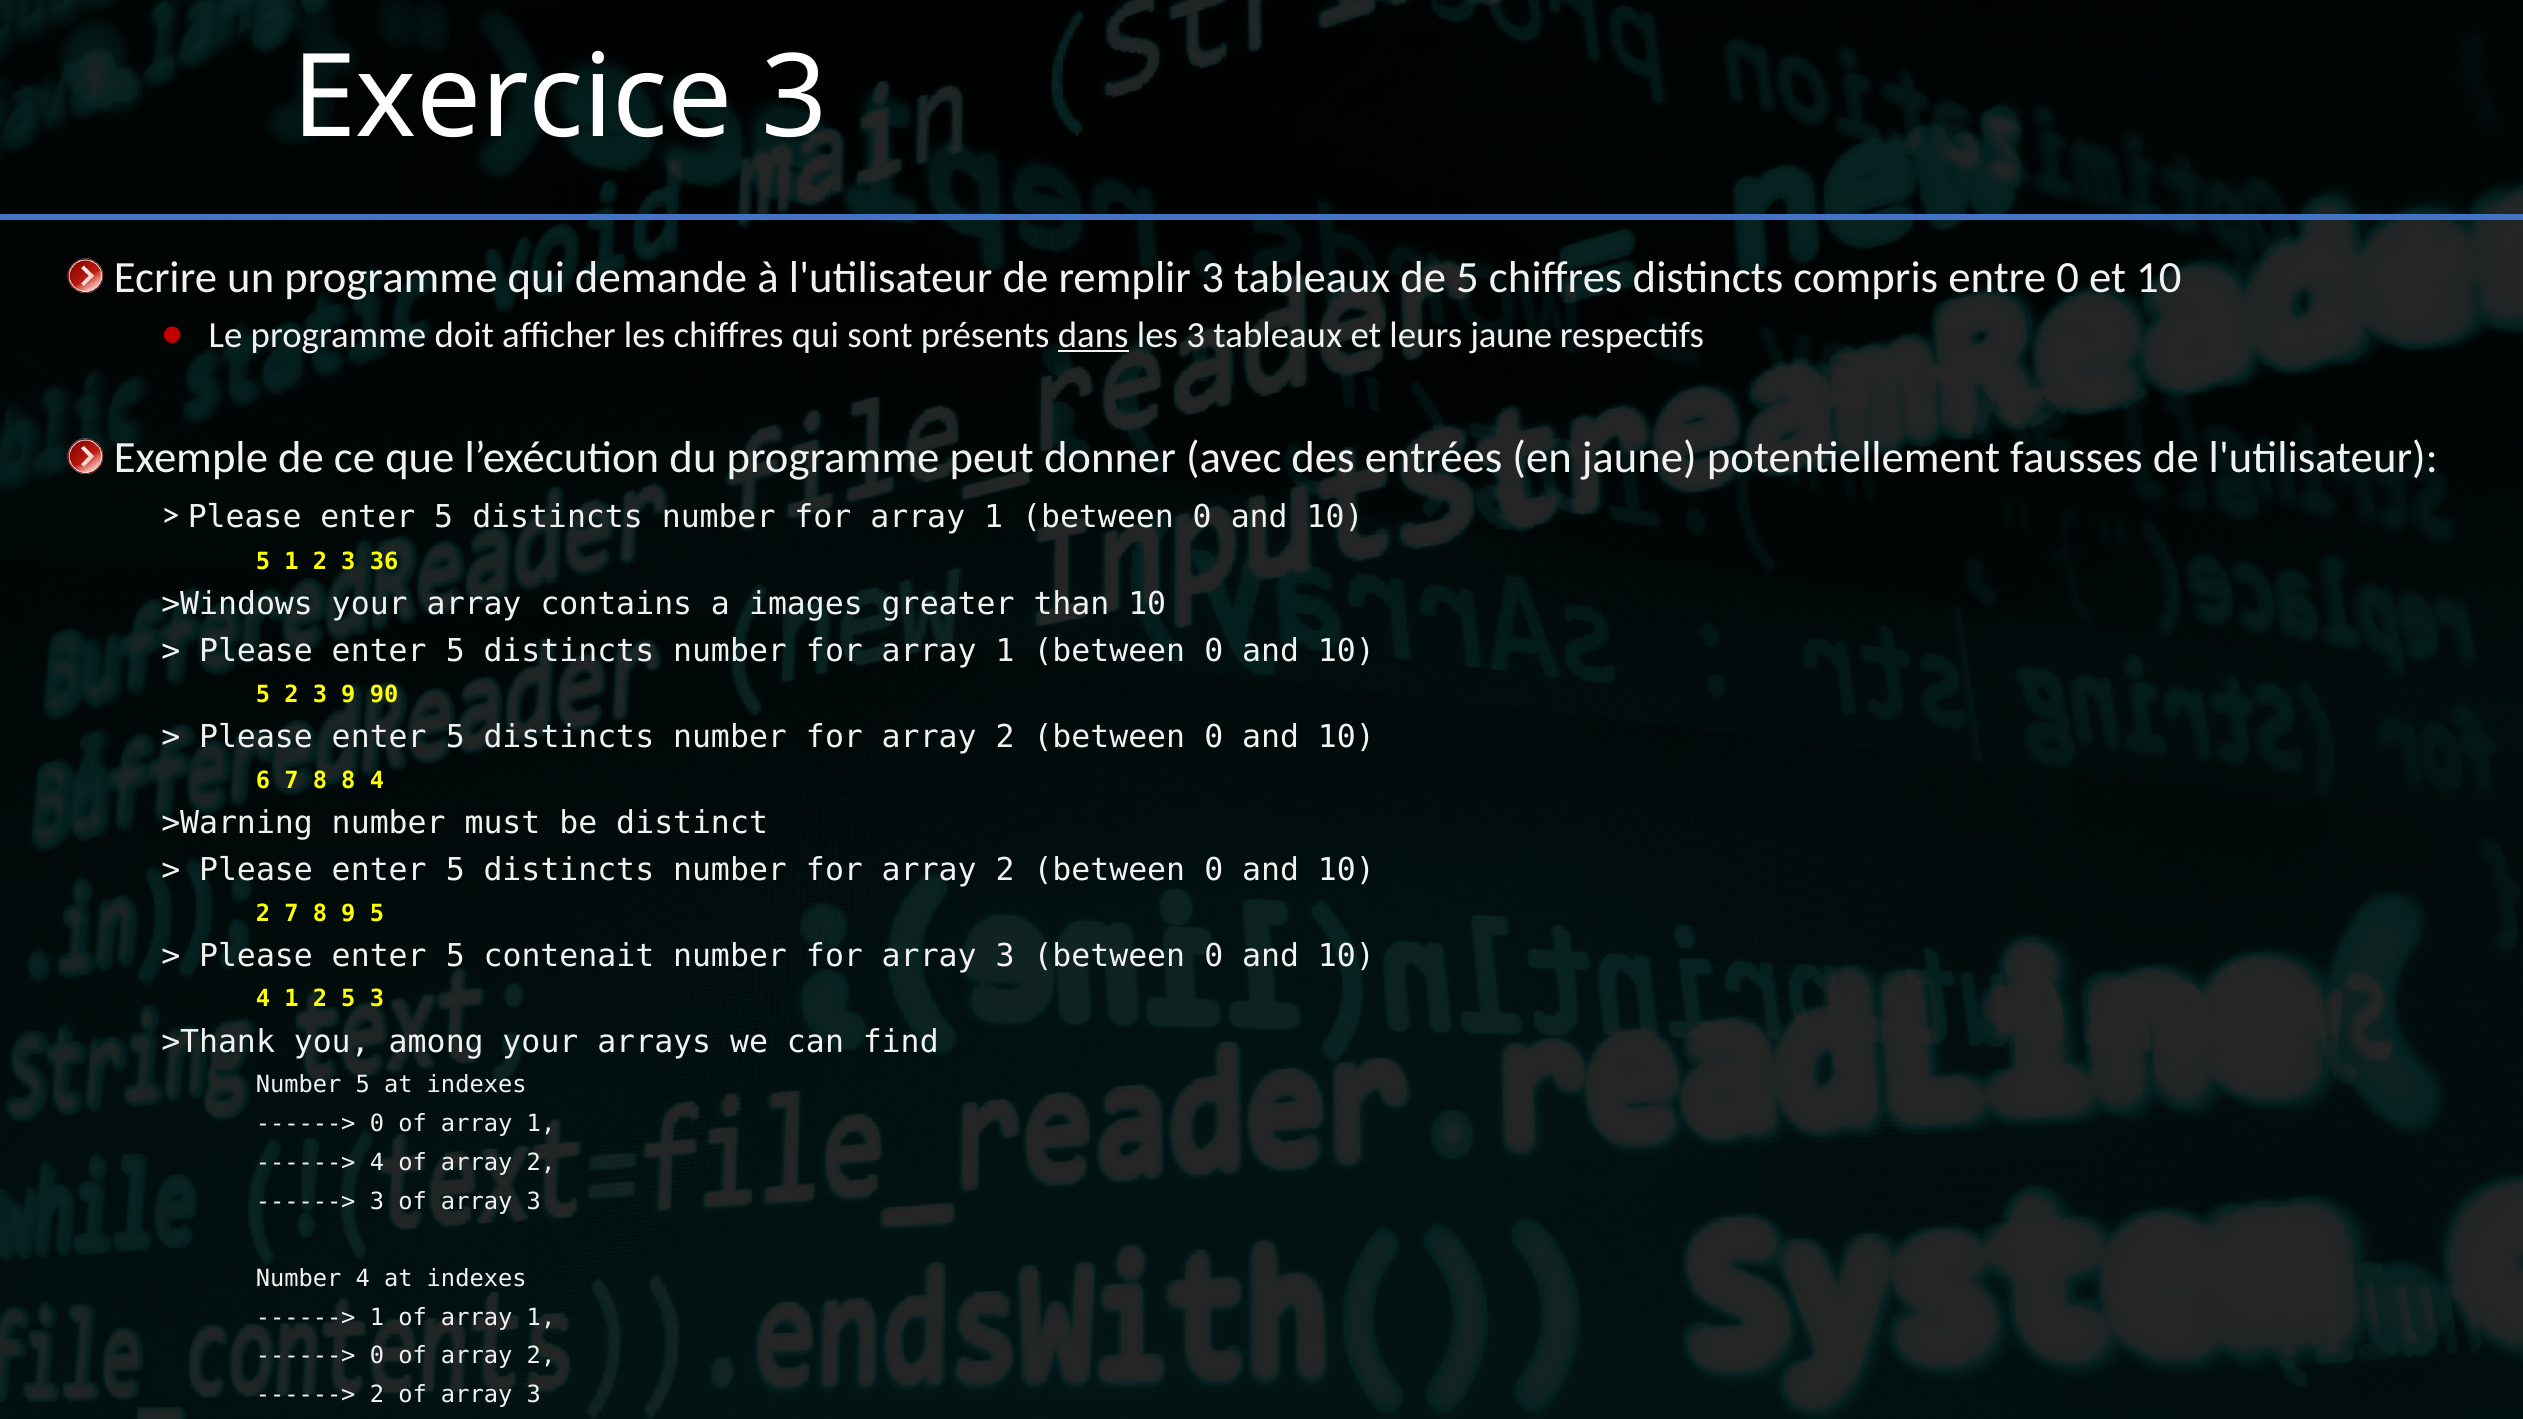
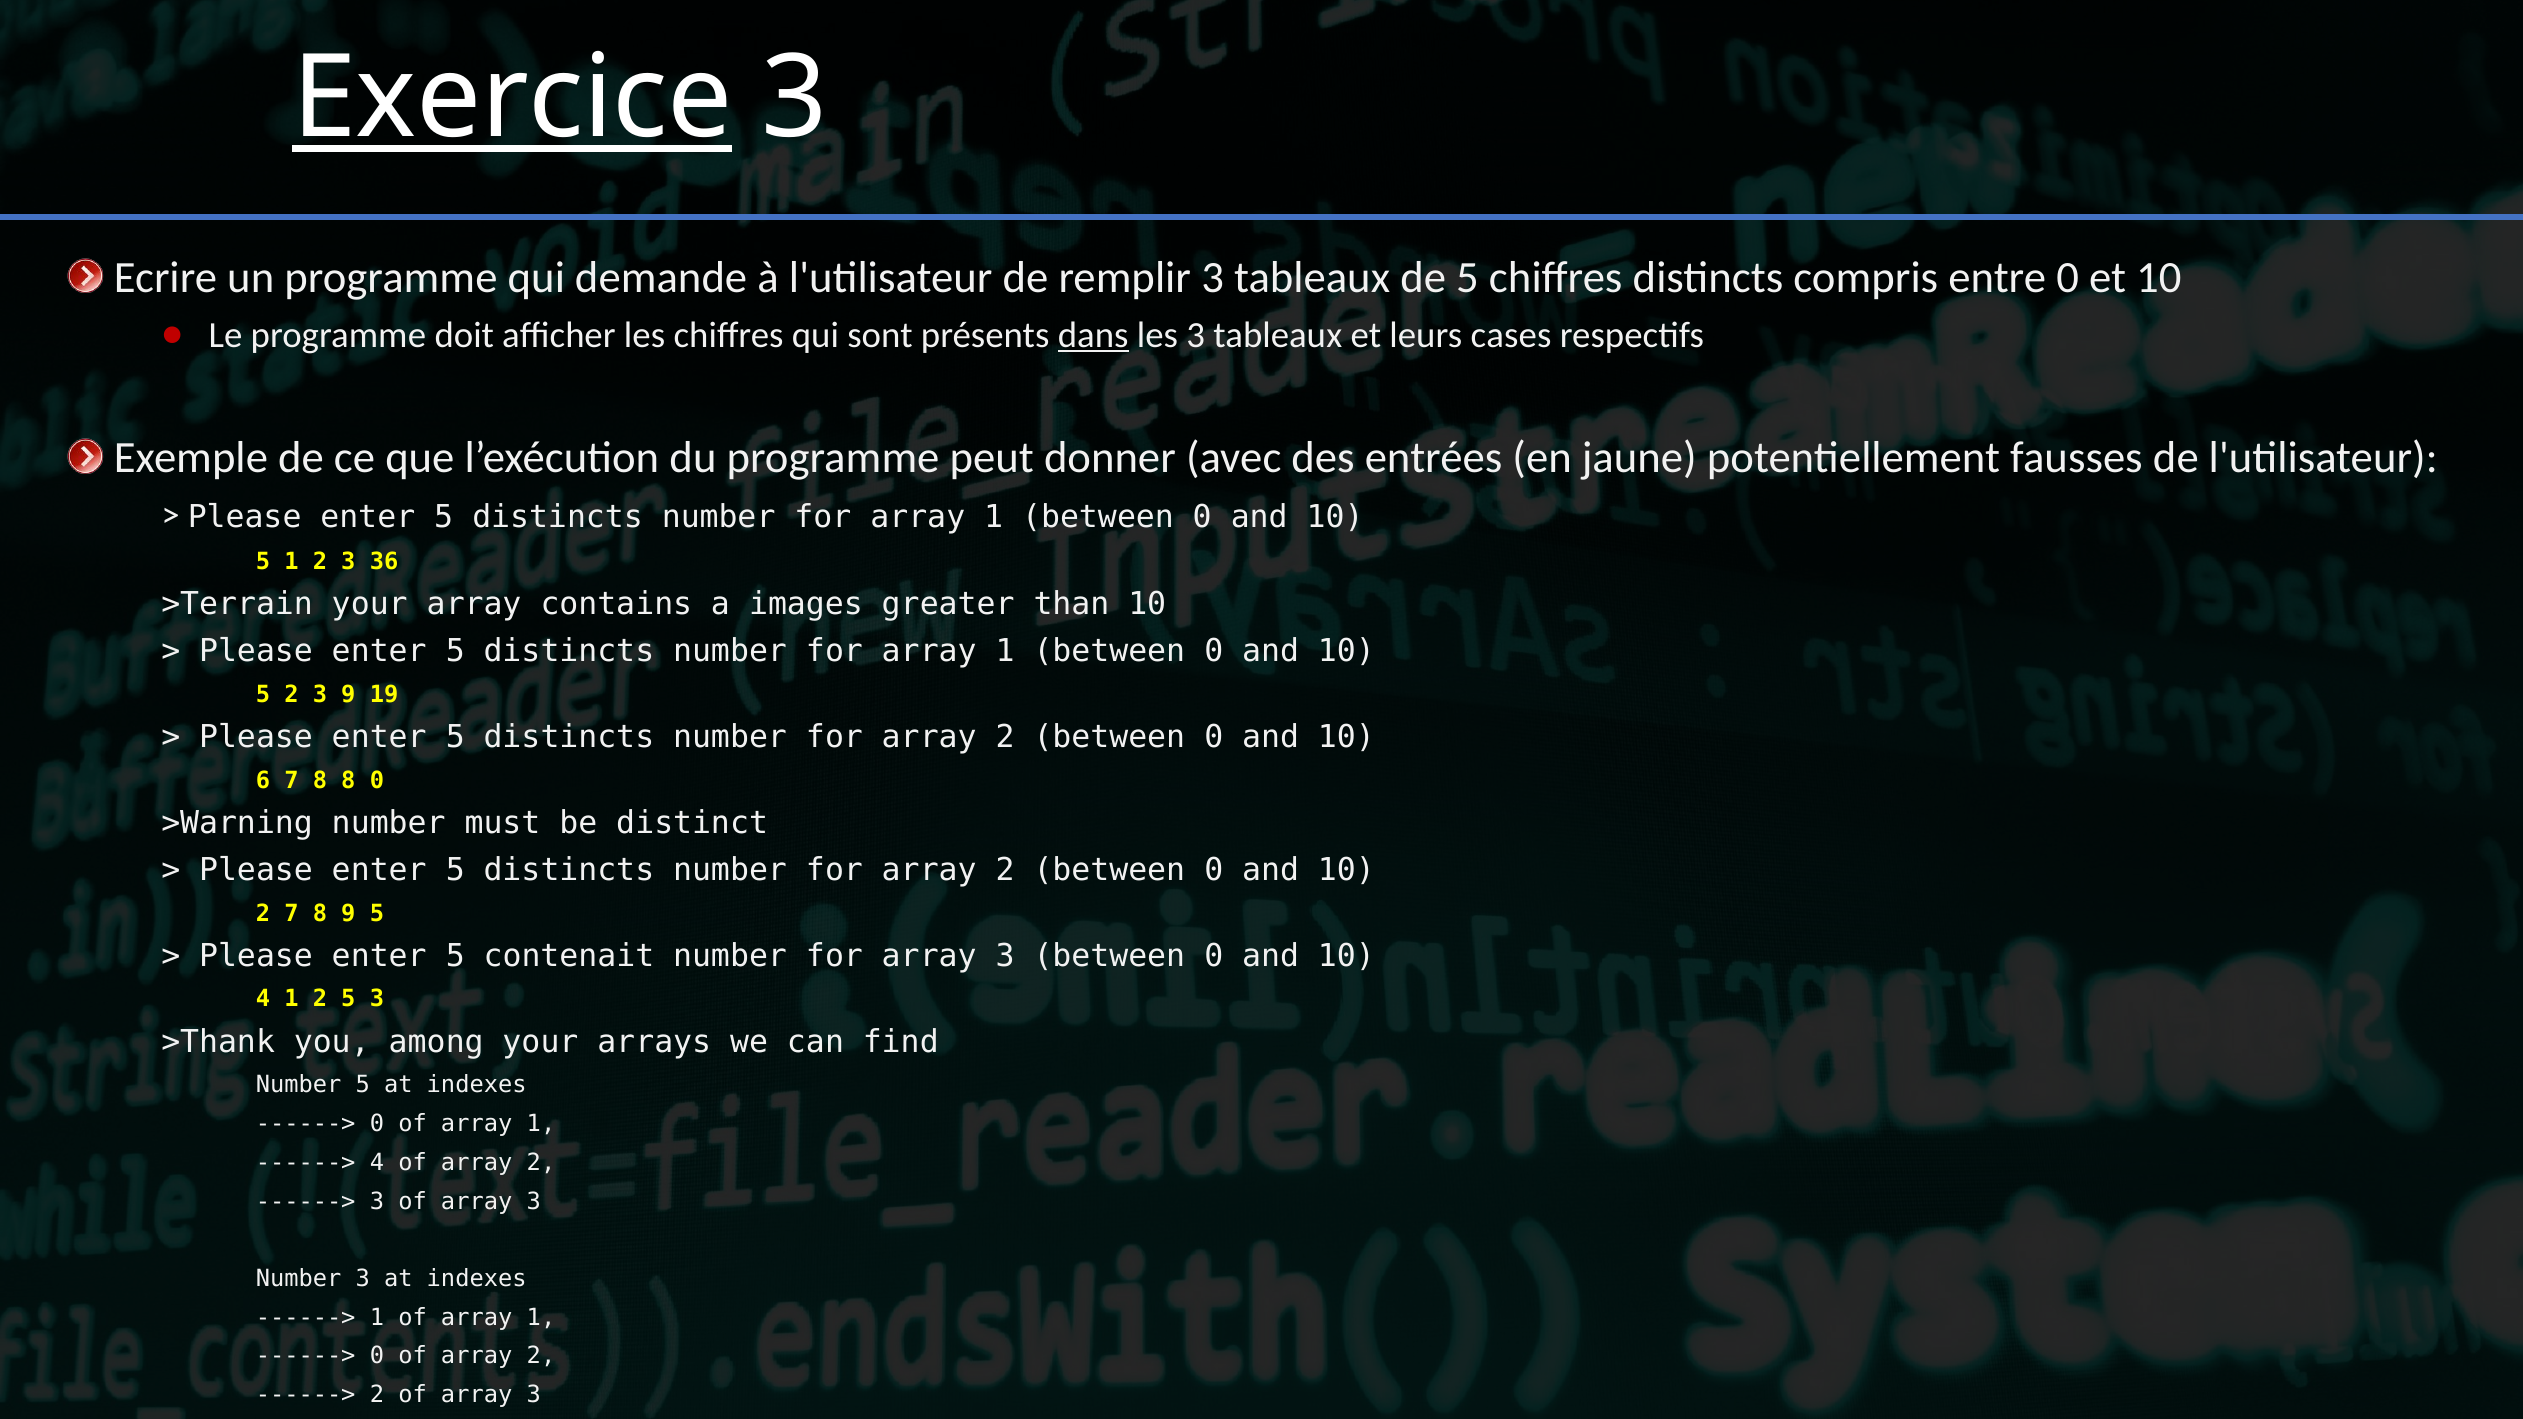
Exercice underline: none -> present (512, 99)
leurs jaune: jaune -> cases (1511, 335)
>Windows: >Windows -> >Terrain (237, 604)
90: 90 -> 19 (384, 694)
8 4: 4 -> 0 (377, 780)
Number 4: 4 -> 3 (363, 1279)
